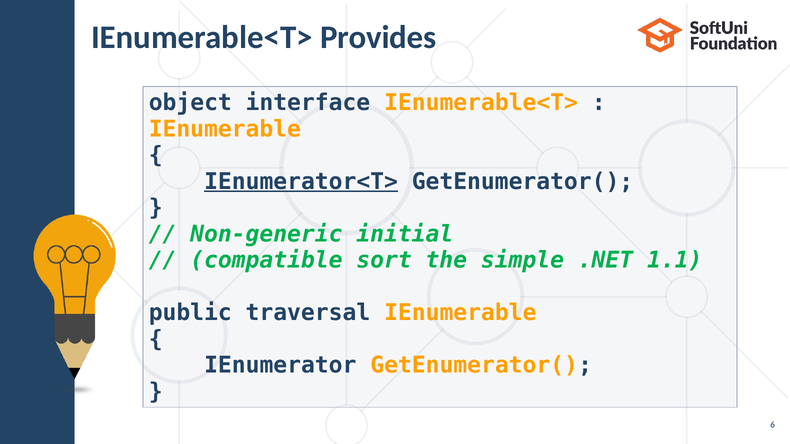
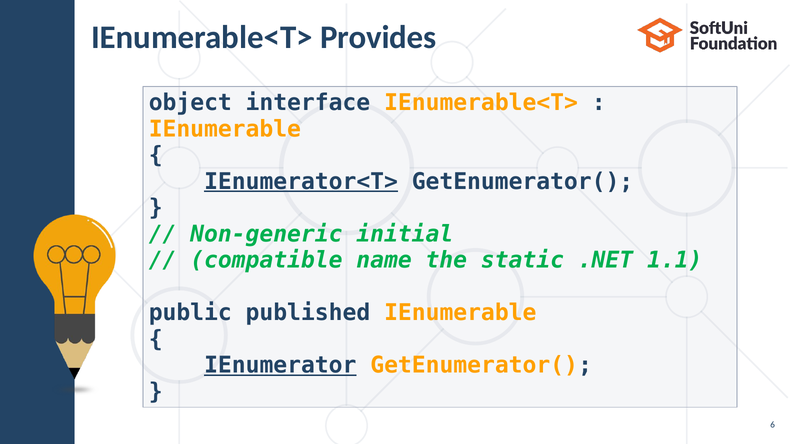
sort: sort -> name (384, 260)
simple: simple -> static (522, 260)
traversal: traversal -> published (308, 313)
IEnumerator underline: none -> present (280, 366)
